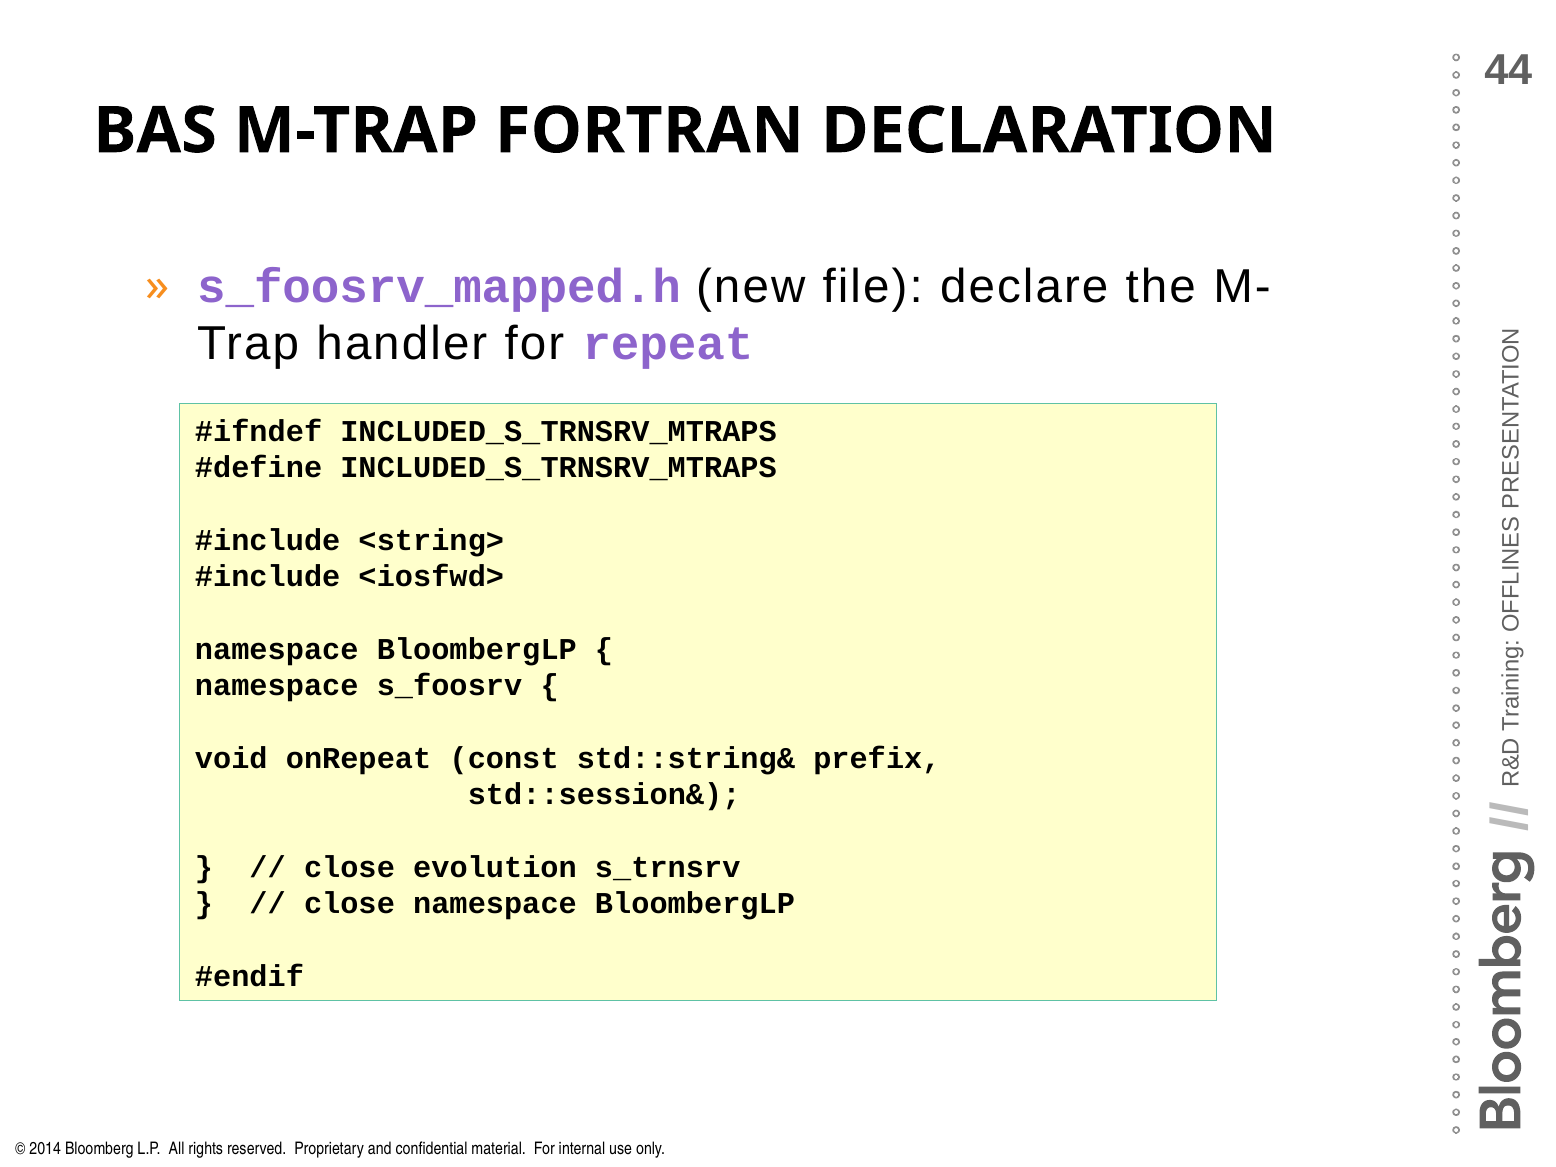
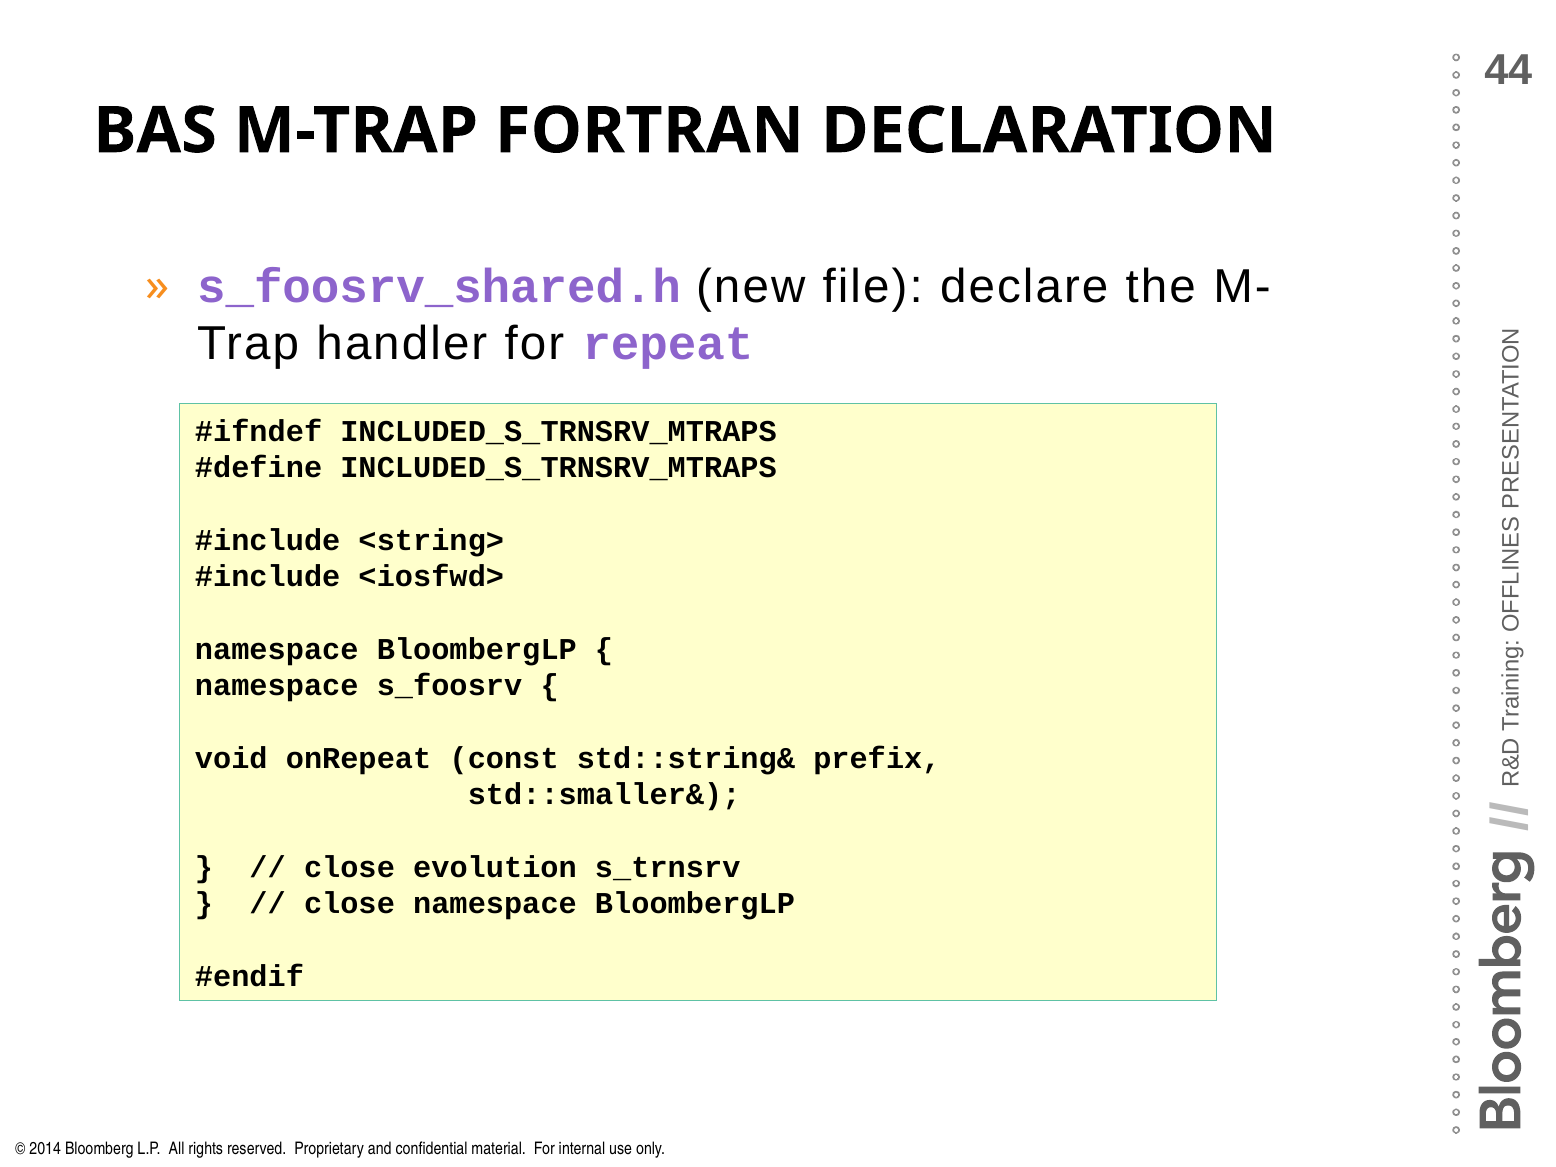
s_foosrv_mapped.h: s_foosrv_mapped.h -> s_foosrv_shared.h (439, 287)
std::session&: std::session& -> std::smaller& (604, 795)
